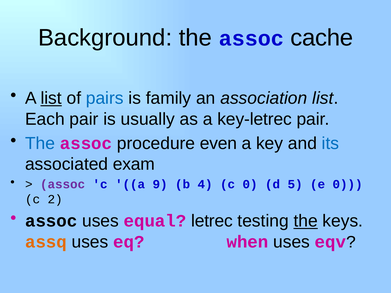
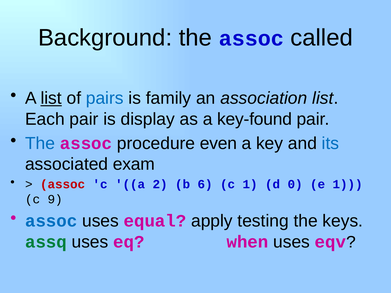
cache: cache -> called (322, 38)
usually: usually -> display (148, 119)
key-letrec: key-letrec -> key-found (255, 119)
assoc colour: purple -> red (63, 184)
9: 9 -> 2 (160, 184)
4: 4 -> 6 (205, 184)
c 0: 0 -> 1 (250, 184)
5: 5 -> 0 (295, 184)
e 0: 0 -> 1 (348, 184)
2: 2 -> 9 (55, 199)
assoc colour: black -> blue (51, 221)
letrec: letrec -> apply (212, 221)
the underline: present -> none (306, 221)
assq colour: orange -> green (46, 242)
